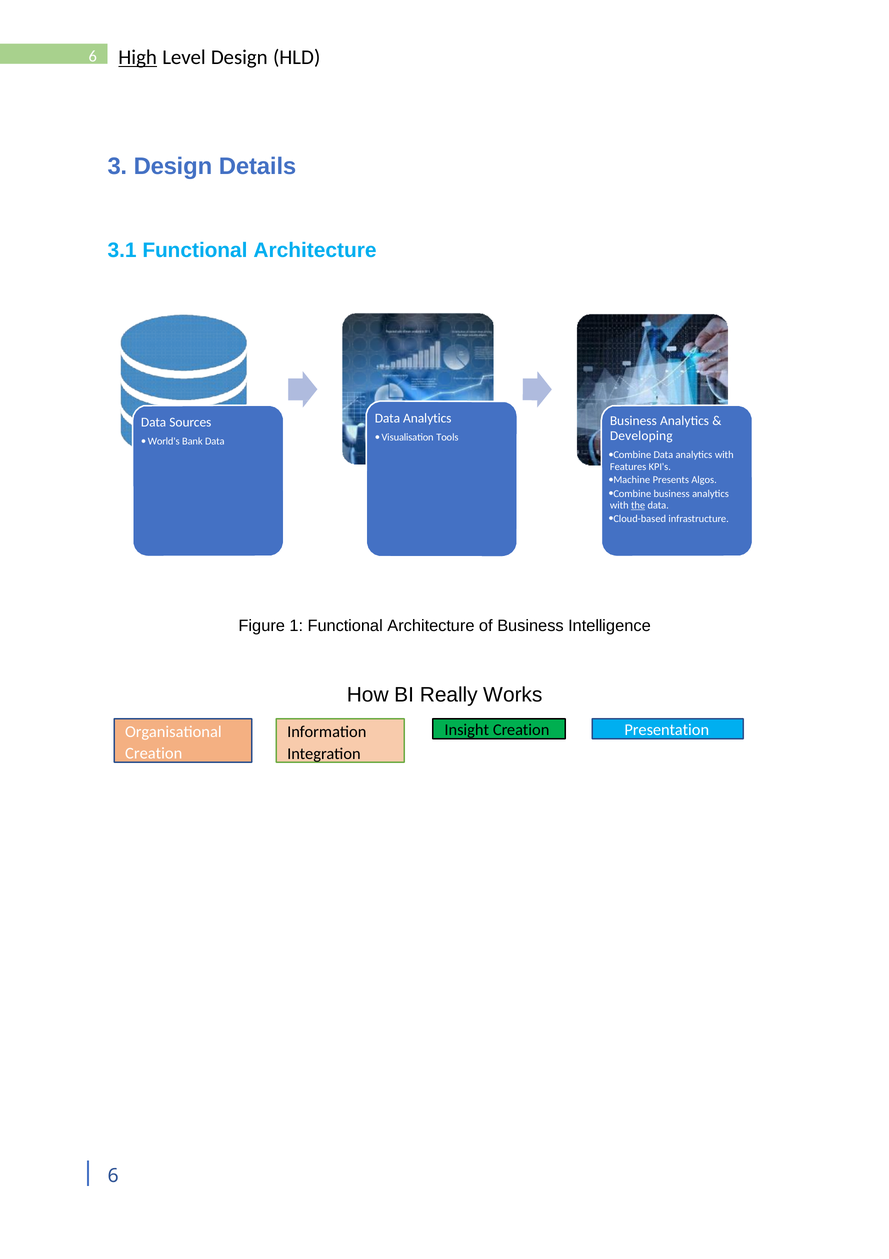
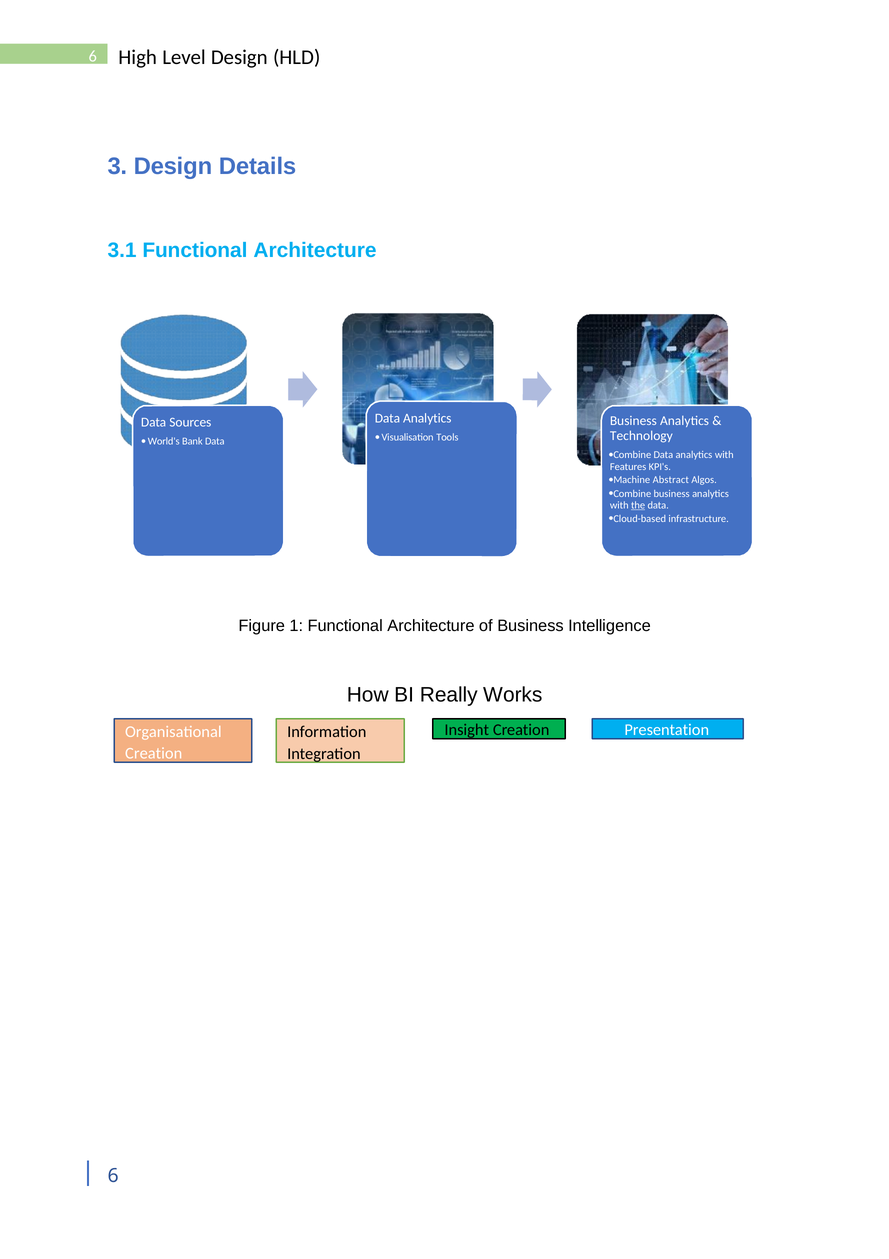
High underline: present -> none (138, 58)
Developing: Developing -> Technology (641, 436)
Presents: Presents -> Abstract (671, 480)
